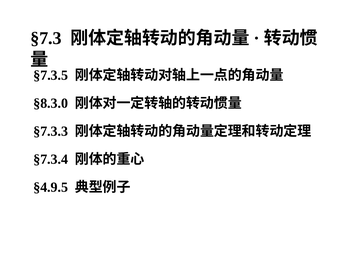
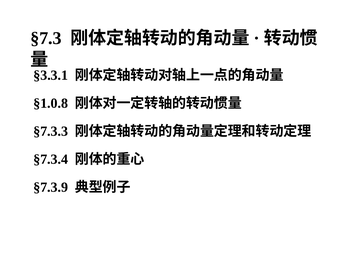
§7.3.5: §7.3.5 -> §3.3.1 (51, 75)
§8.3.0: §8.3.0 -> §1.0.8 (51, 103)
§4.9.5: §4.9.5 -> §7.3.9 (51, 187)
